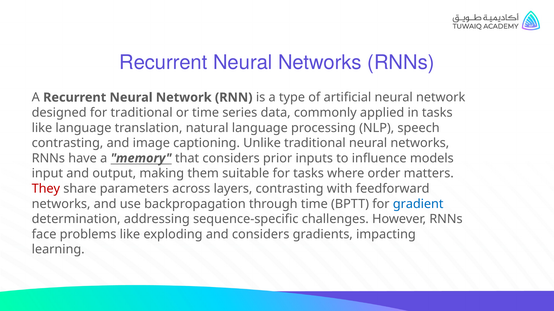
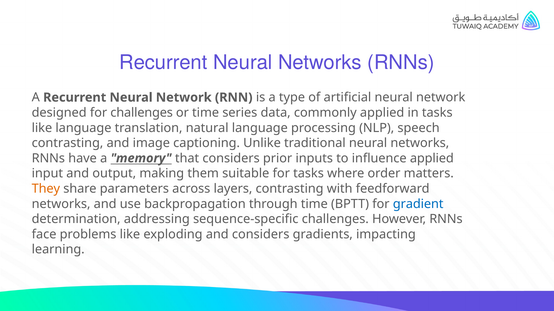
for traditional: traditional -> challenges (142, 113)
influence models: models -> applied (432, 159)
They colour: red -> orange (46, 189)
